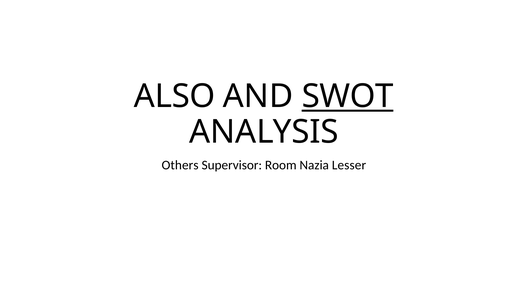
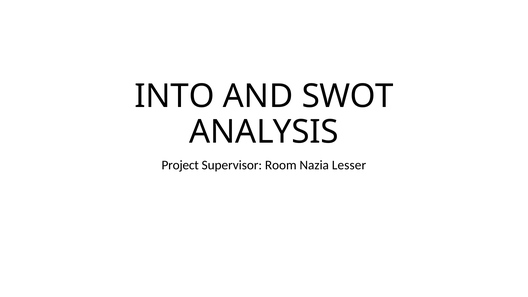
ALSO: ALSO -> INTO (175, 96)
SWOT underline: present -> none (348, 96)
Others: Others -> Project (180, 165)
